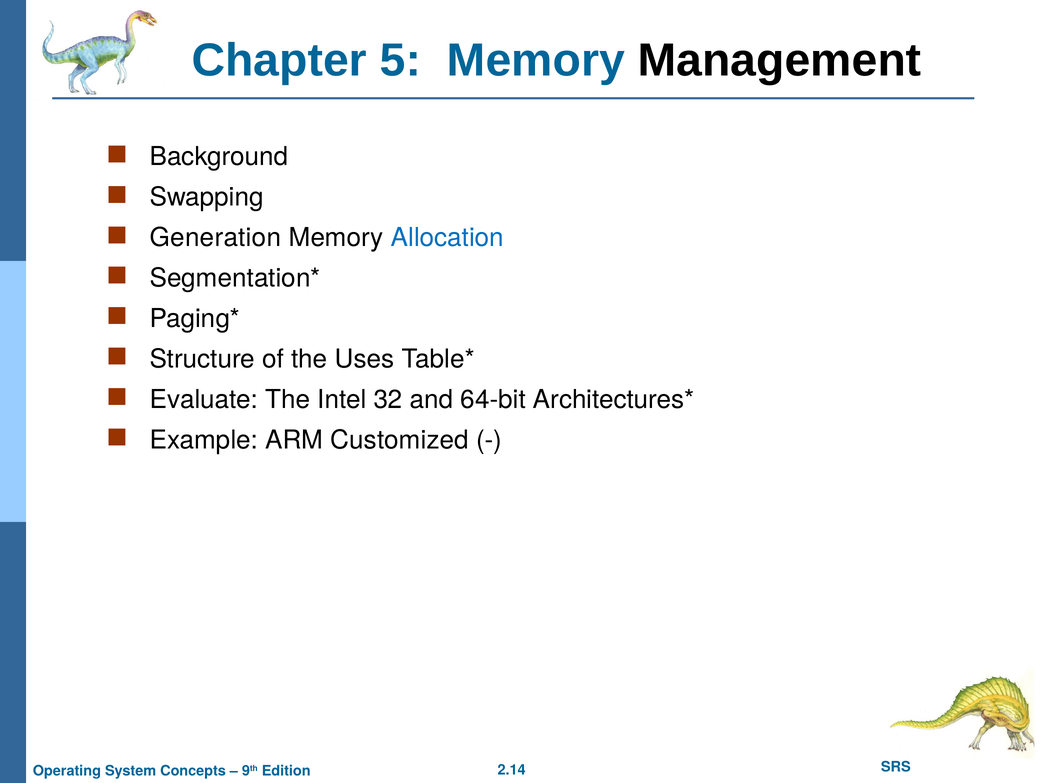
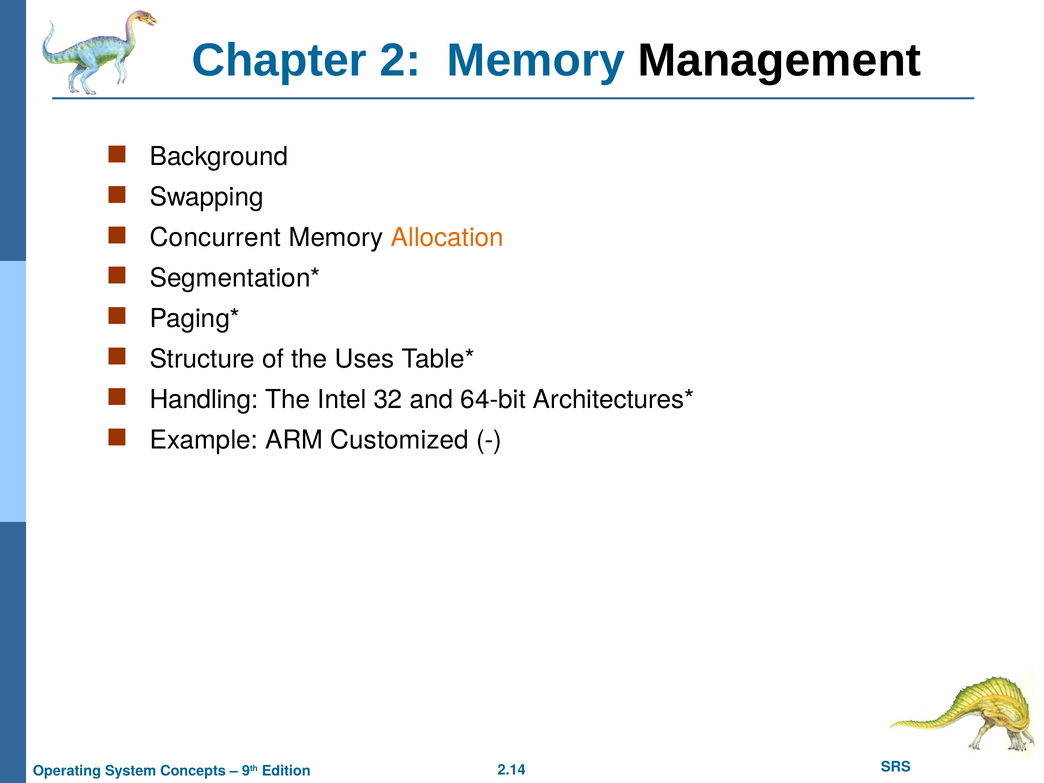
5: 5 -> 2 (400, 60)
Generation: Generation -> Concurrent (215, 238)
Allocation colour: blue -> orange (447, 238)
Evaluate: Evaluate -> Handling (204, 399)
